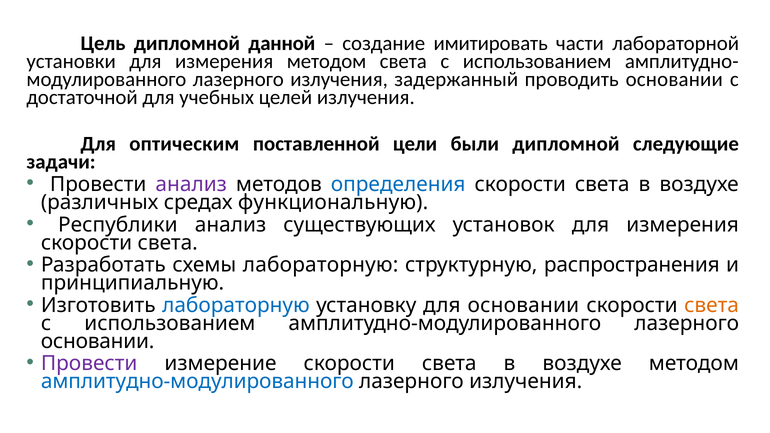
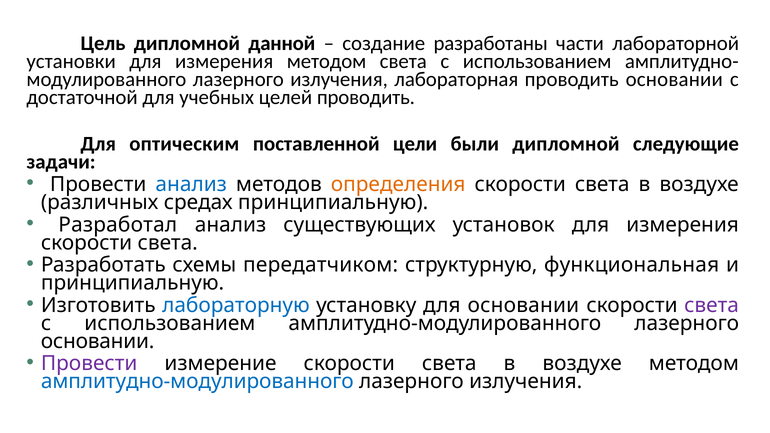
имитировать: имитировать -> разработаны (491, 43)
задержанный: задержанный -> лабораторная (456, 79)
целей излучения: излучения -> проводить (366, 97)
анализ colour: purple -> blue (191, 184)
определения colour: blue -> orange (398, 184)
средах функциональную: функциональную -> принципиальную (333, 202)
Республики: Республики -> Разработал (118, 225)
схемы лабораторную: лабораторную -> передатчиком (321, 265)
распространения: распространения -> функциональная (632, 265)
света colour: orange -> purple (712, 305)
